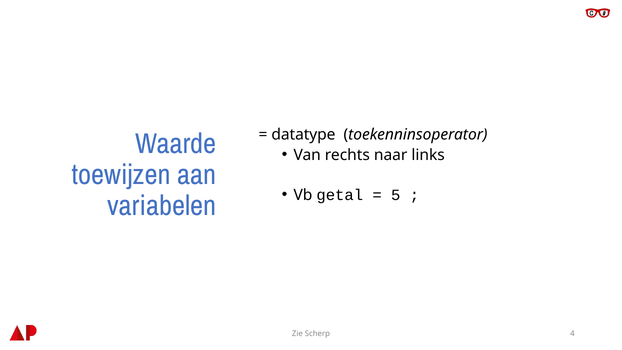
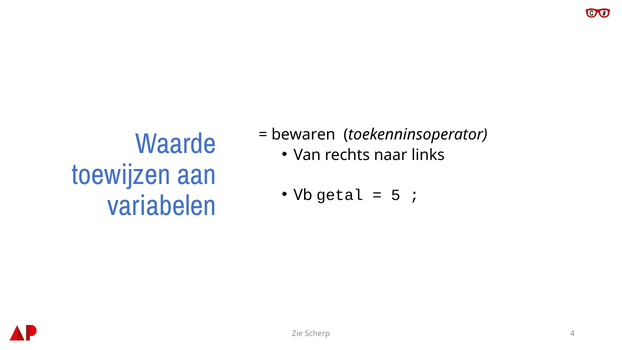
datatype: datatype -> bewaren (303, 135)
